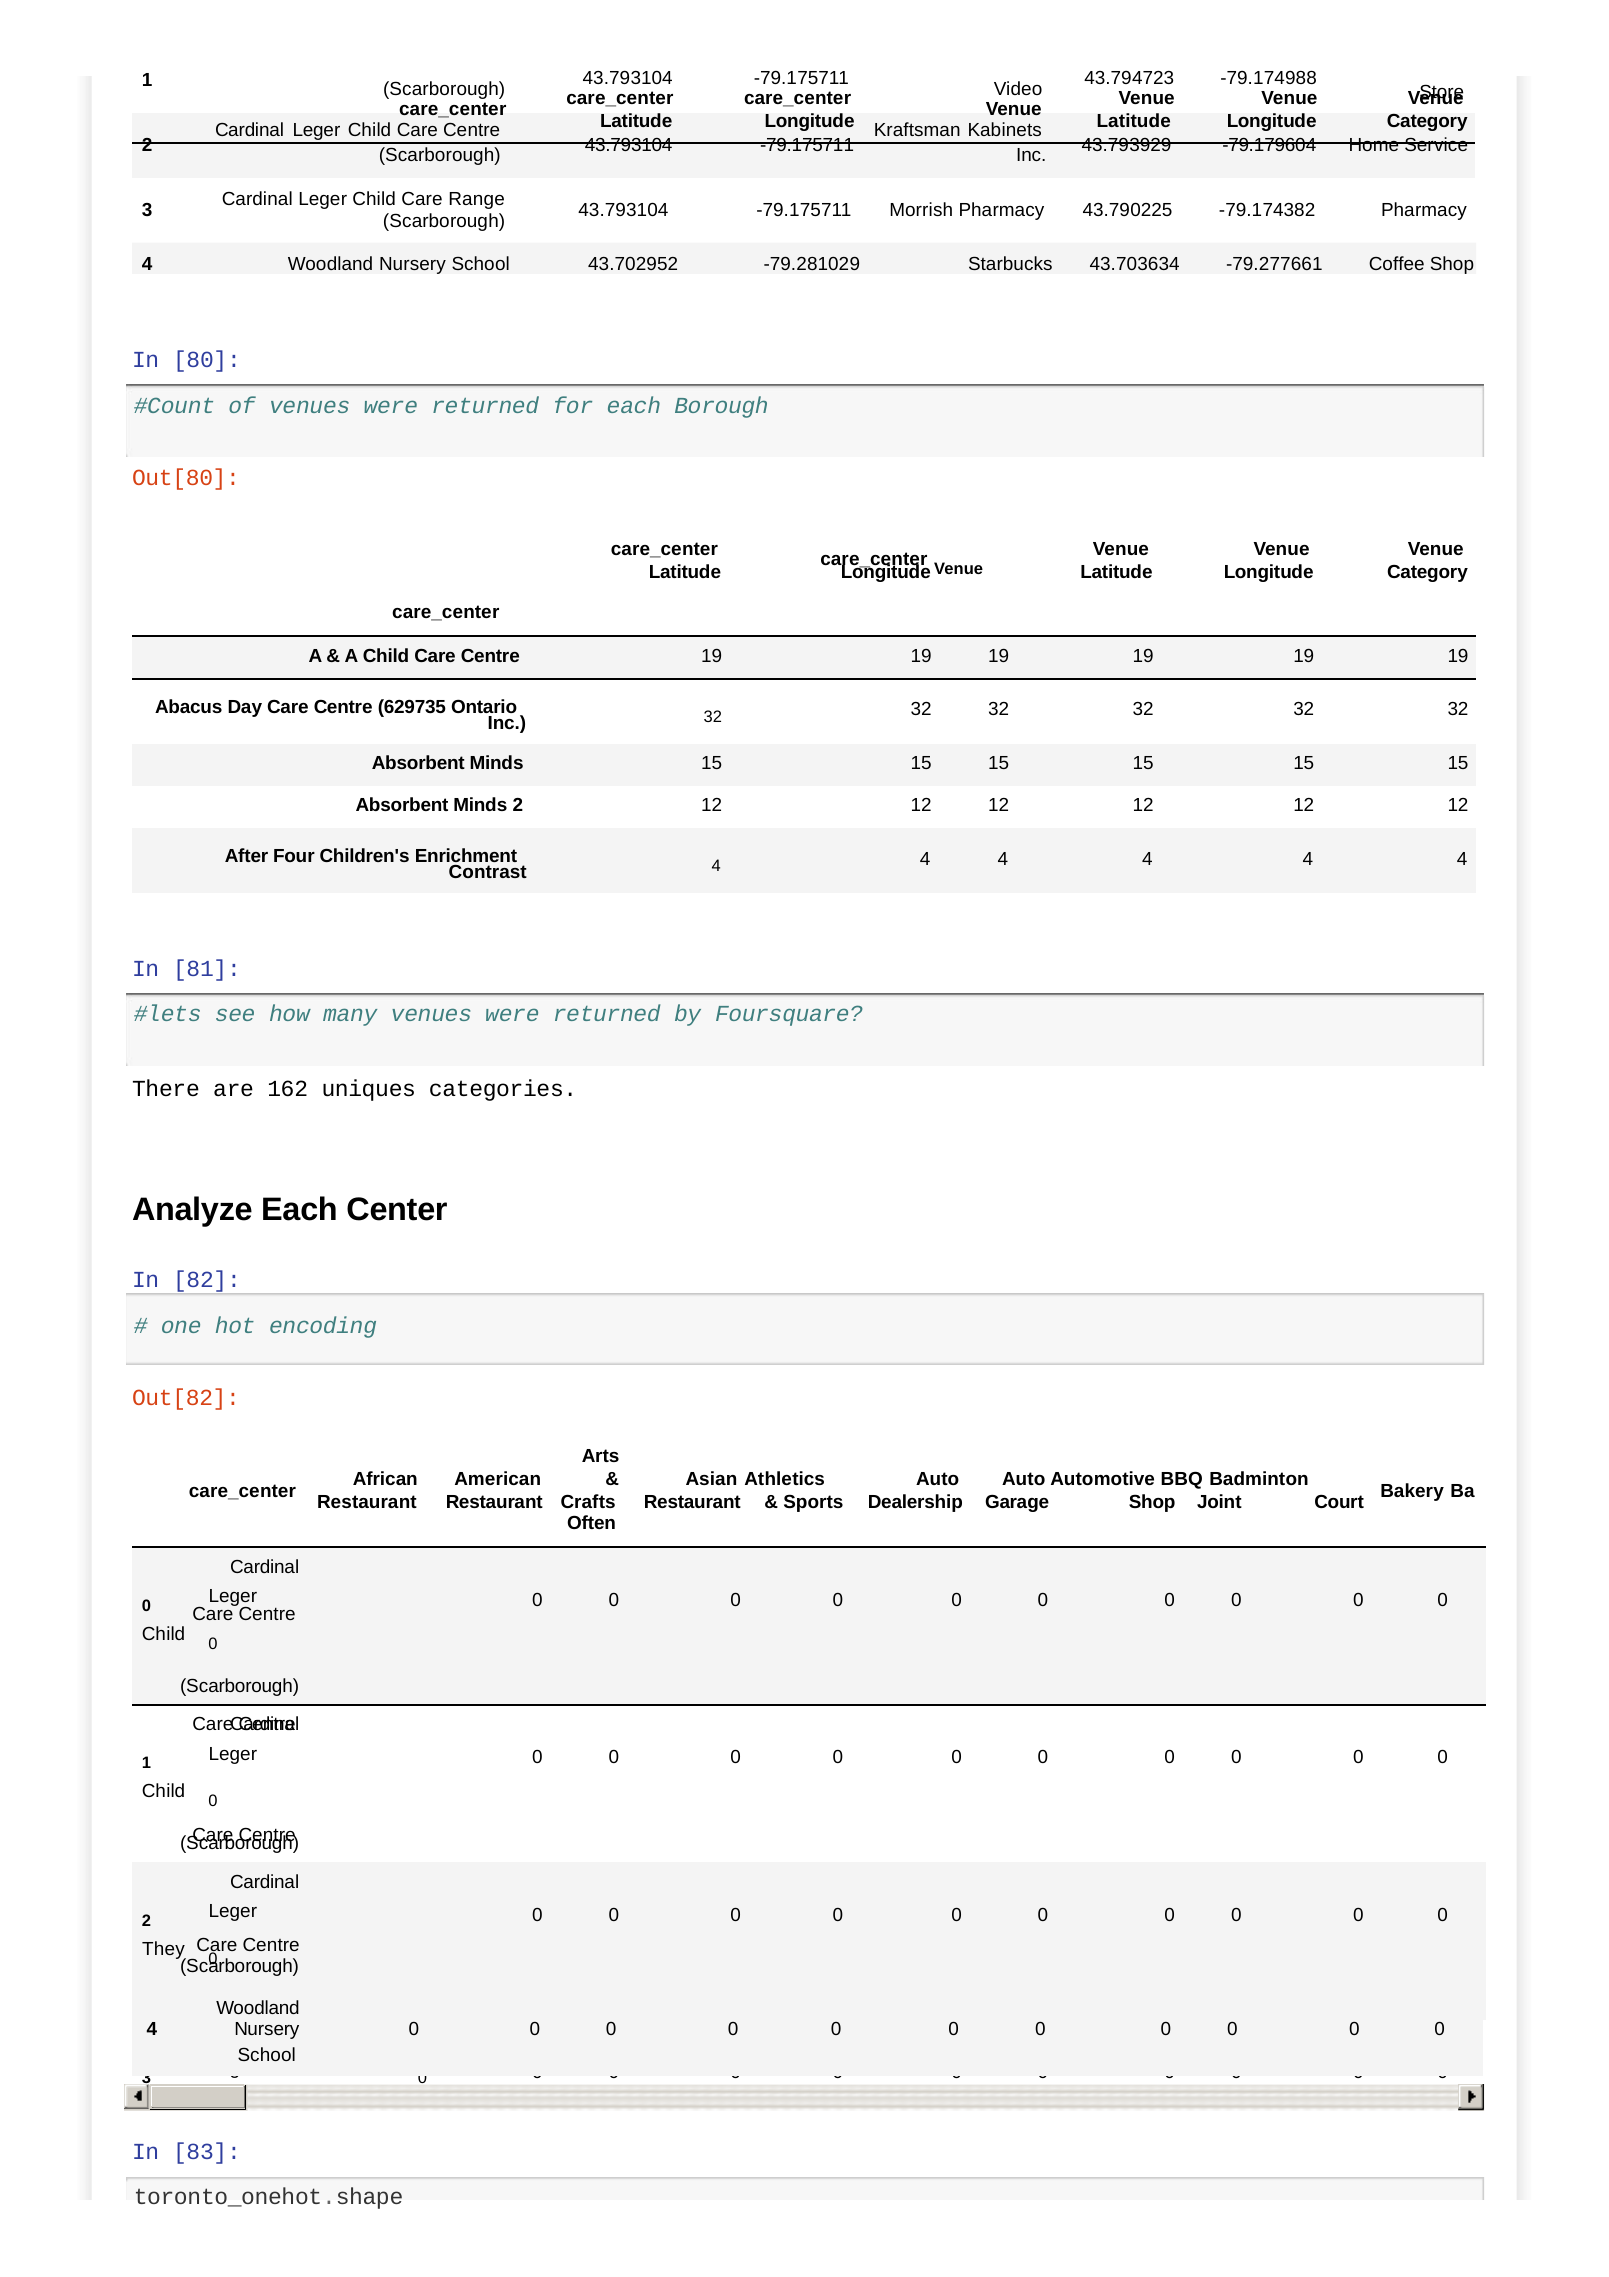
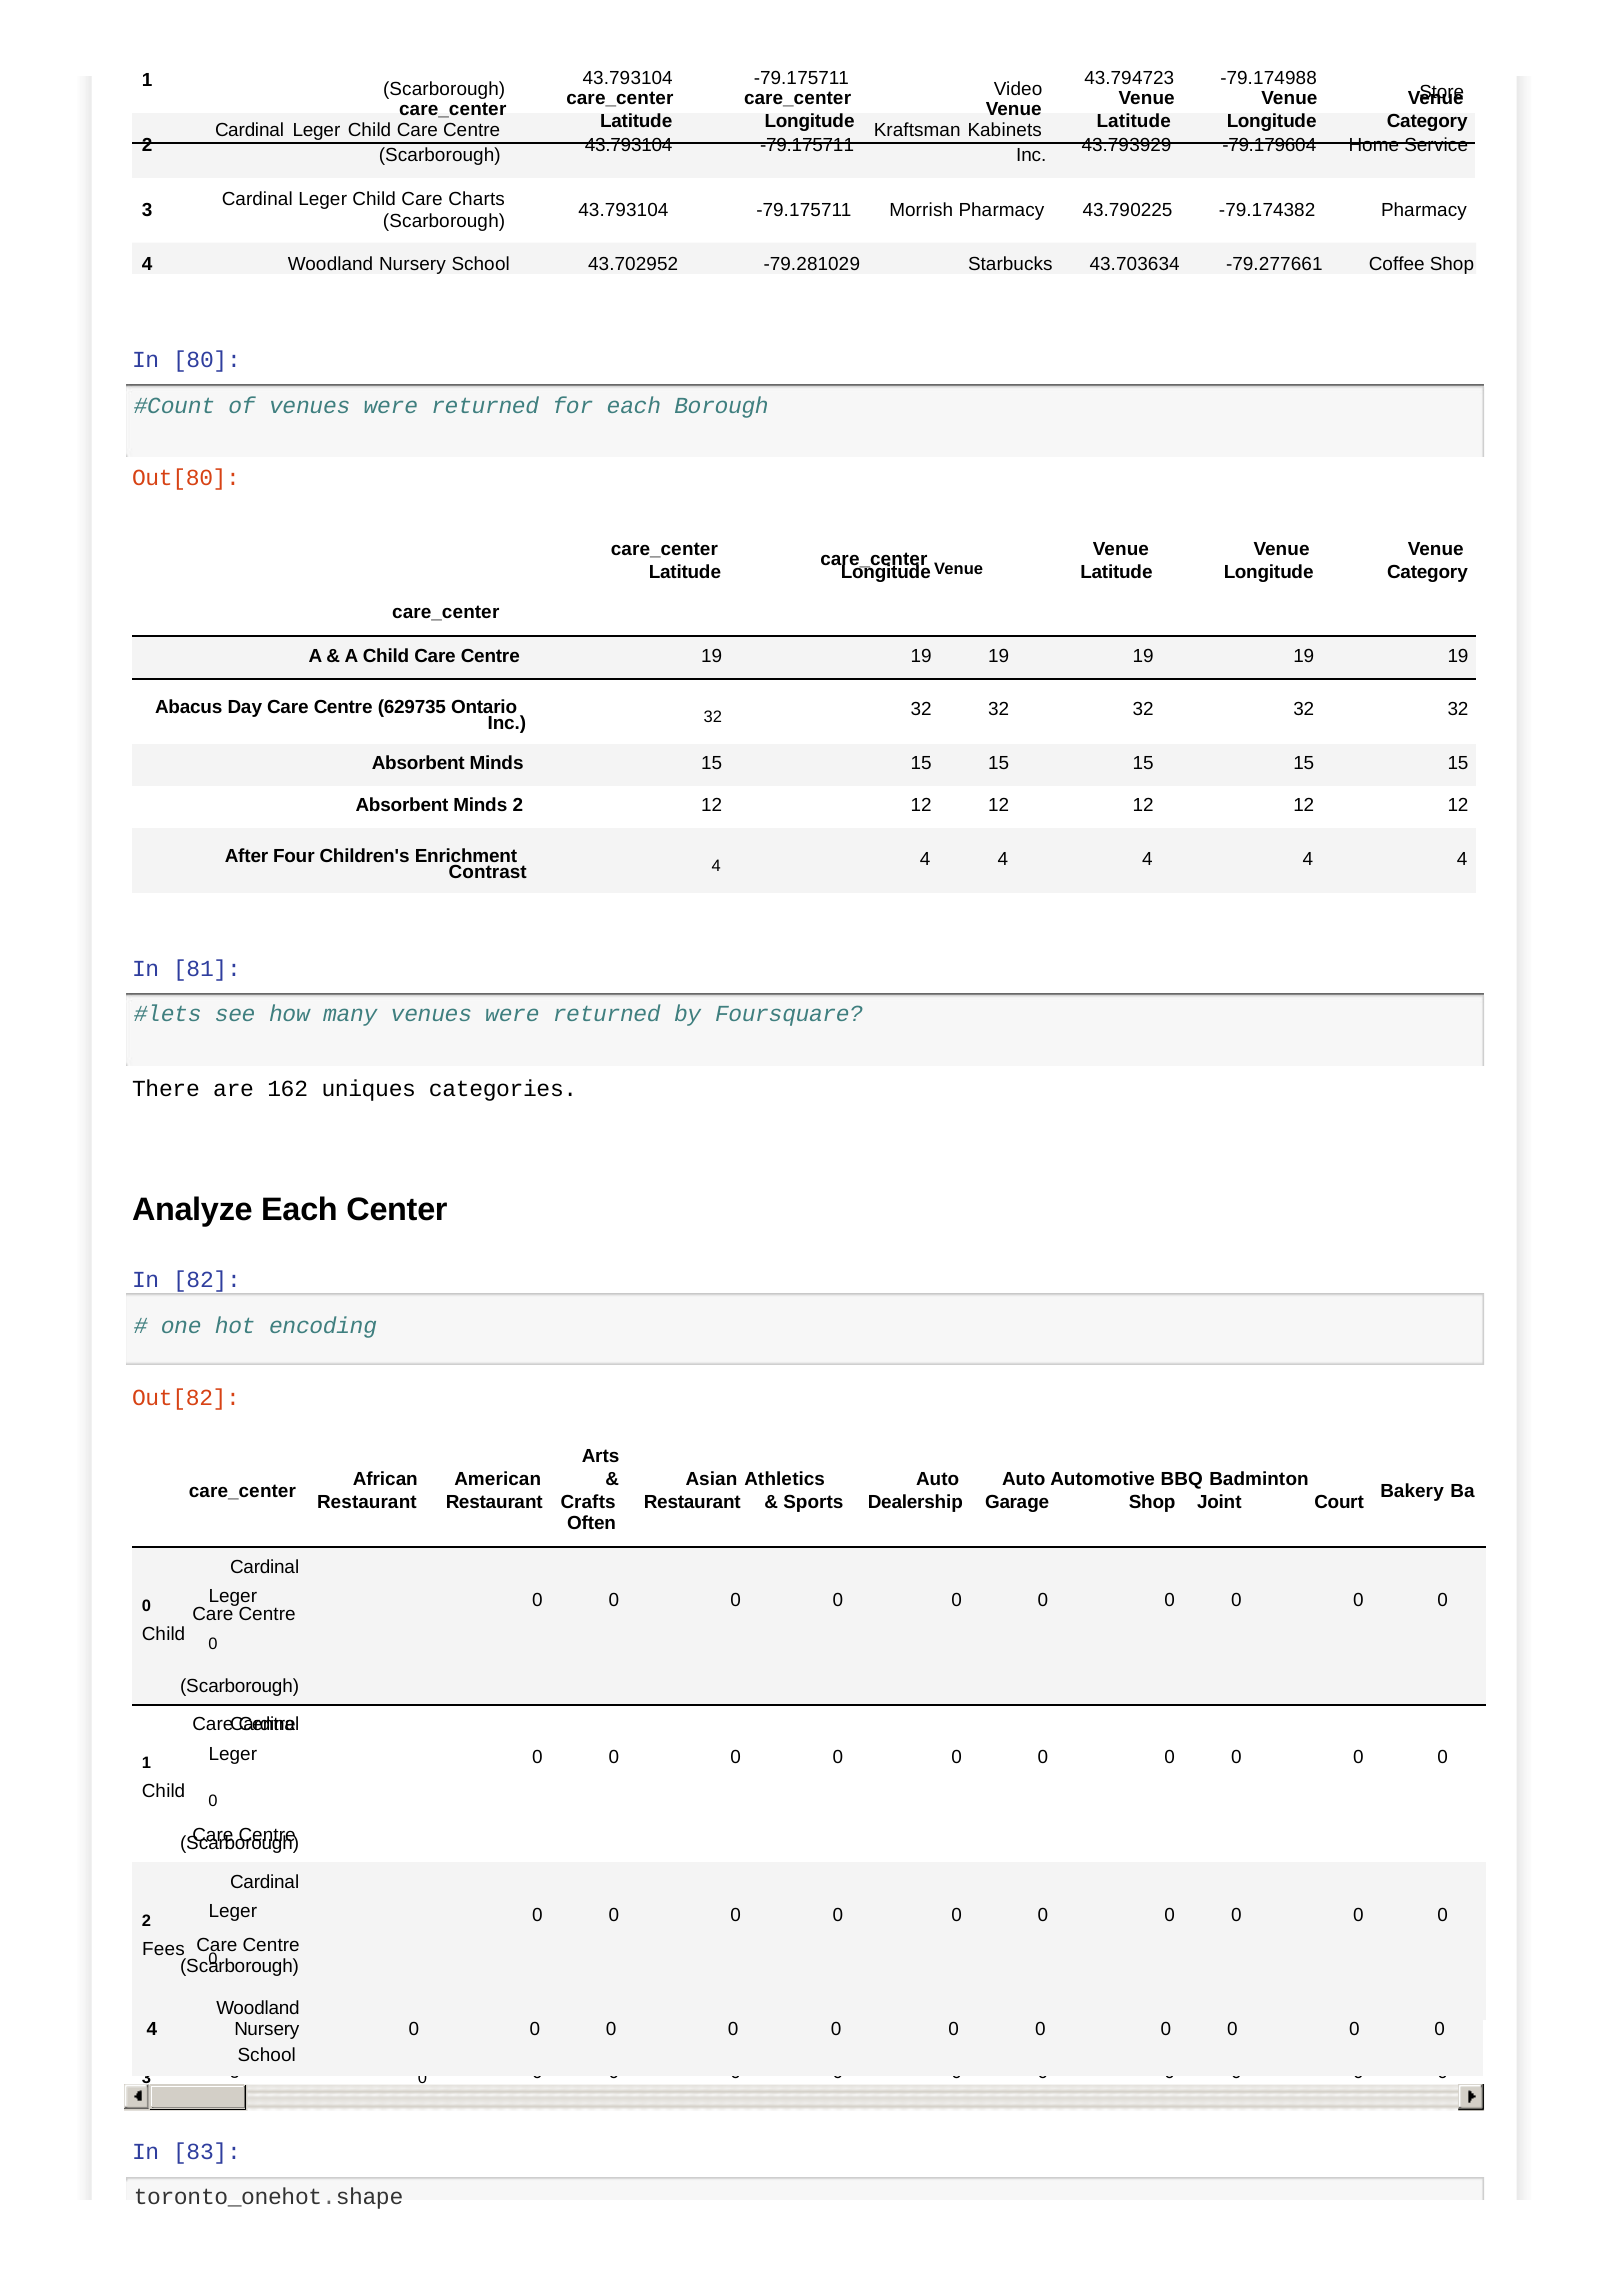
Range: Range -> Charts (477, 199)
They: They -> Fees (163, 1949)
